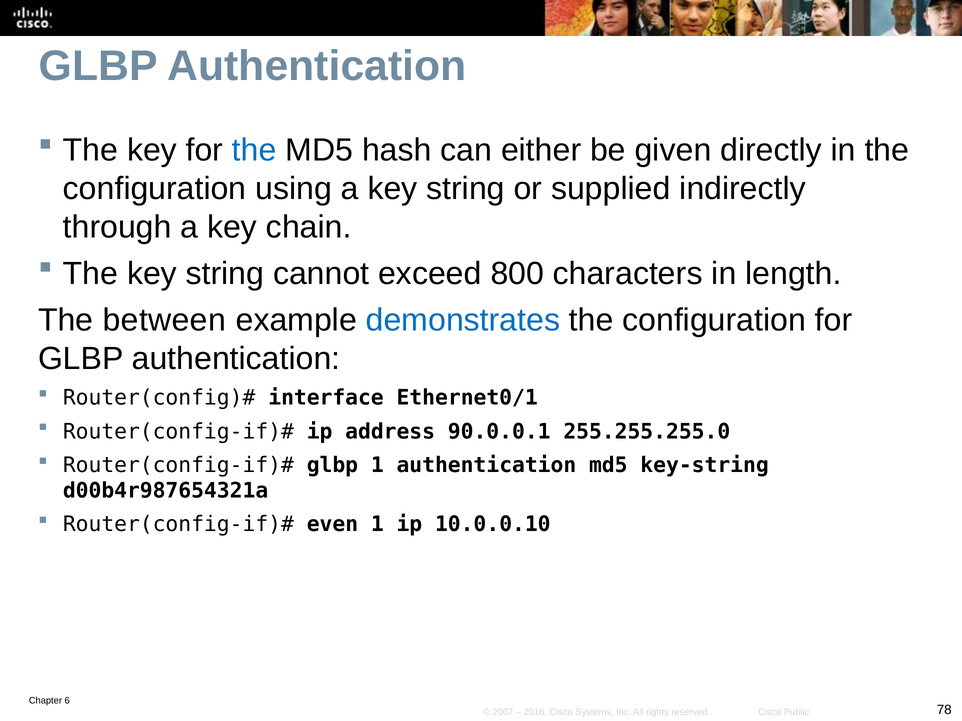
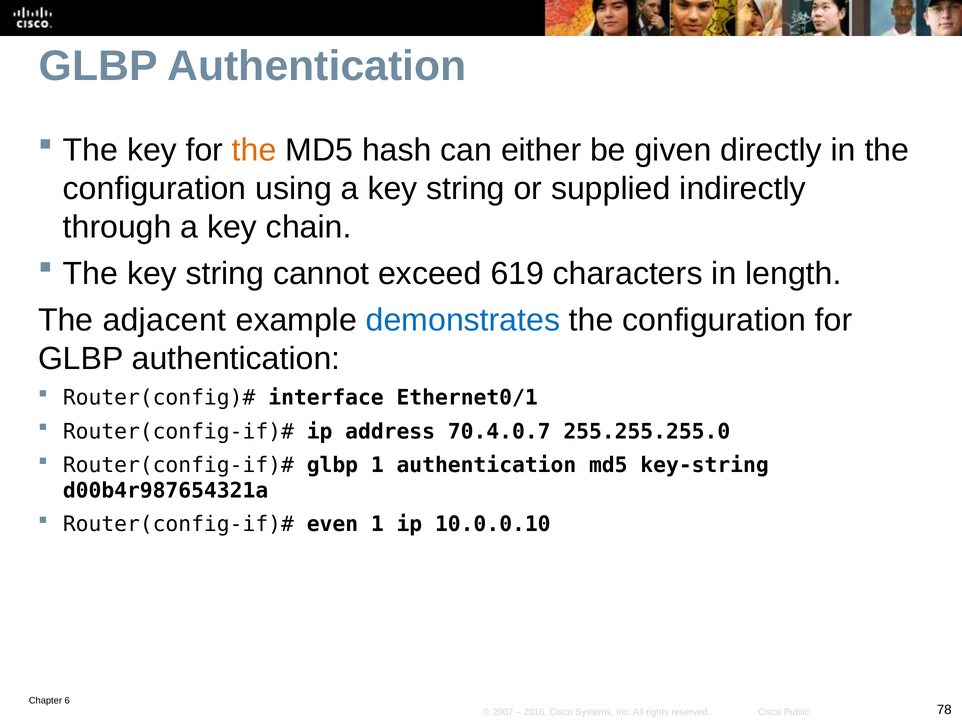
the colour: blue -> orange (254, 150)
800: 800 -> 619 (517, 274)
between: between -> adjacent (164, 320)
90.0.0.1: 90.0.0.1 -> 70.4.0.7 (499, 432)
